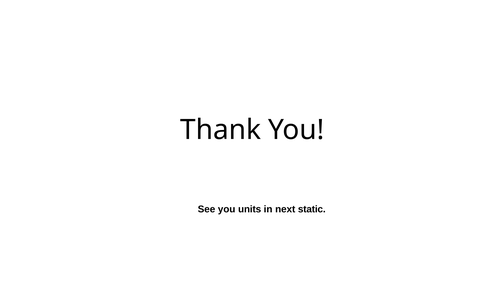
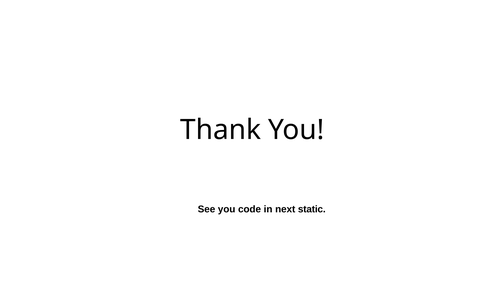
units: units -> code (250, 209)
